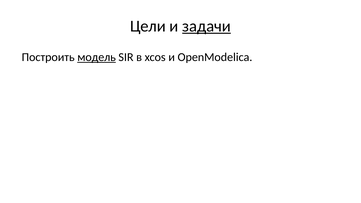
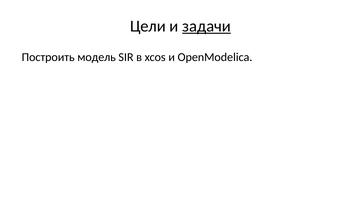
модель underline: present -> none (97, 57)
